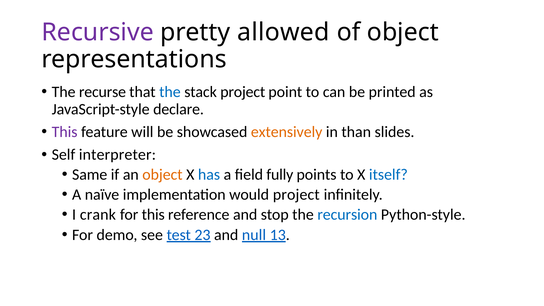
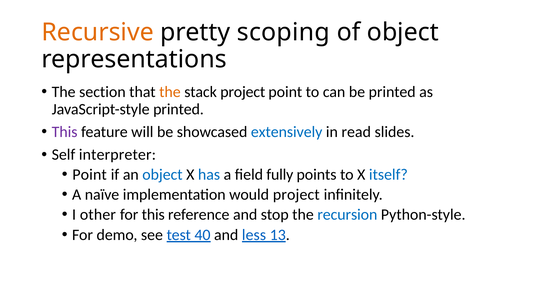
Recursive colour: purple -> orange (98, 32)
allowed: allowed -> scoping (283, 32)
recurse: recurse -> section (102, 92)
the colour: blue -> orange (170, 92)
JavaScript-style declare: declare -> printed (179, 109)
extensively colour: orange -> blue (287, 132)
than: than -> read (356, 132)
Same: Same -> Point (90, 175)
object colour: orange -> blue (162, 175)
crank: crank -> other (98, 215)
23: 23 -> 40 (202, 235)
null: null -> less (254, 235)
